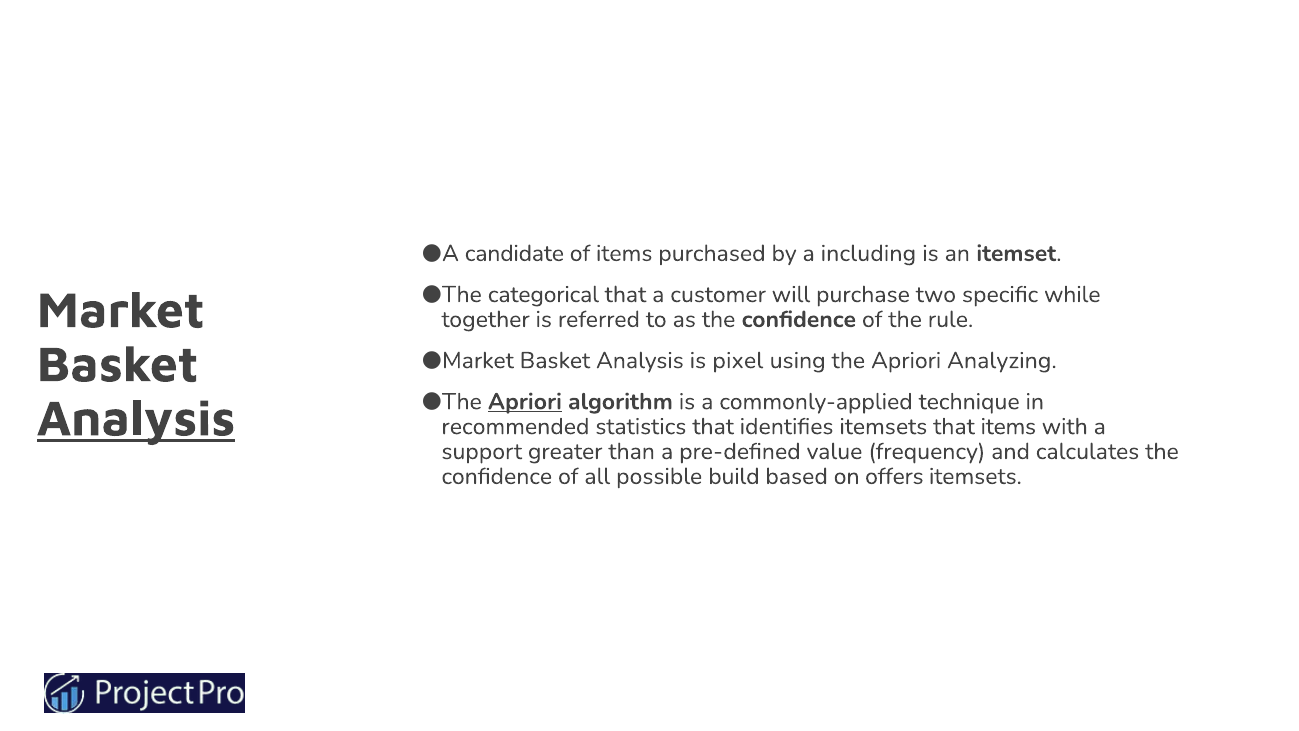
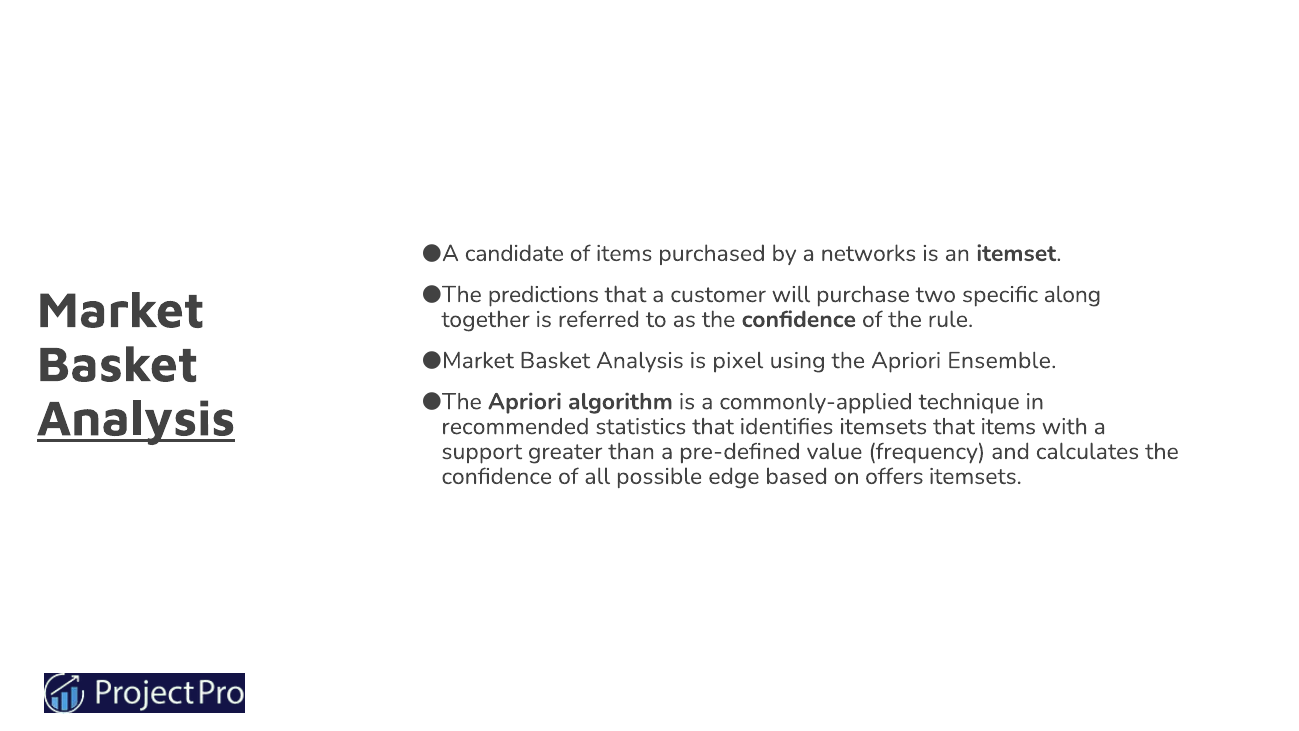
including: including -> networks (869, 253)
categorical: categorical -> predictions (543, 294)
while: while -> along (1072, 294)
Analyzing: Analyzing -> Ensemble (1002, 360)
Apriori underline: present -> none (525, 401)
build: build -> edge (734, 476)
